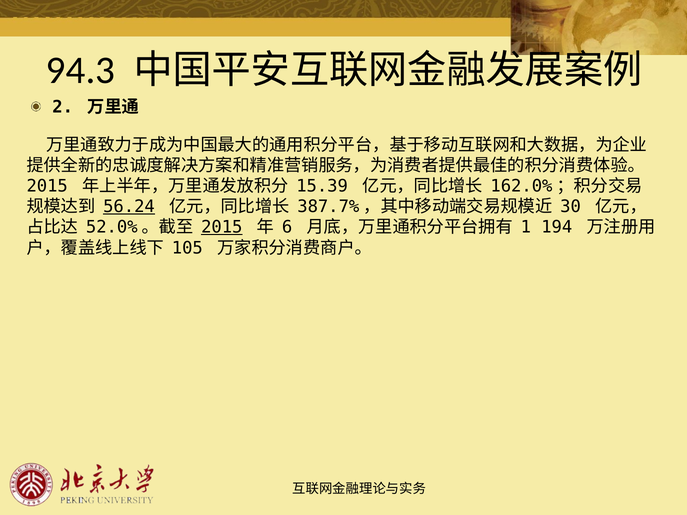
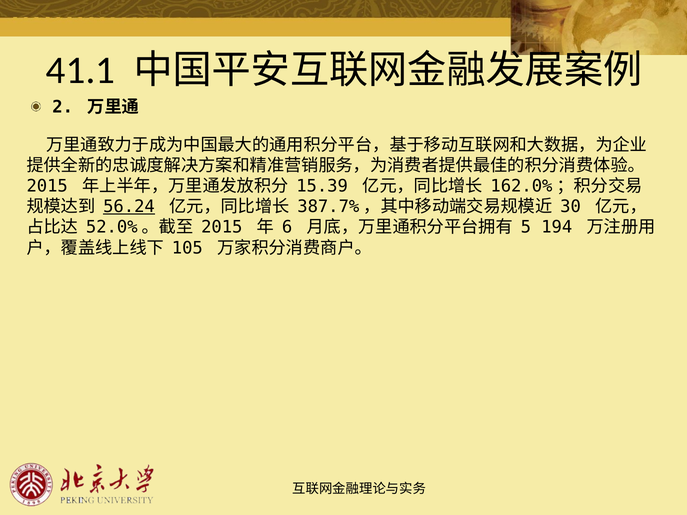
94.3: 94.3 -> 41.1 (81, 71)
2015 underline: present -> none (222, 227)
1: 1 -> 5 (526, 227)
